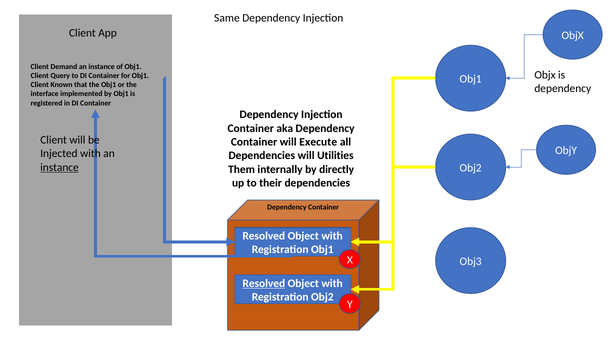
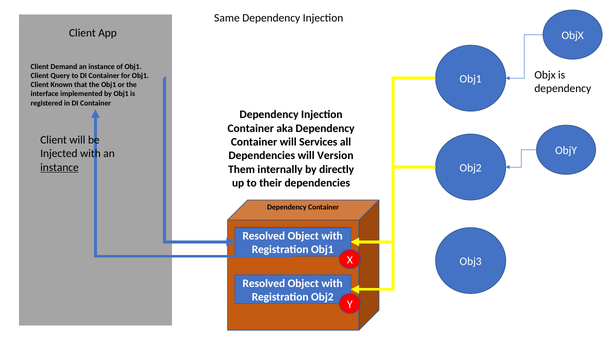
Execute: Execute -> Services (318, 142)
Utilities: Utilities -> Version (335, 156)
Resolved underline: present -> none (264, 283)
